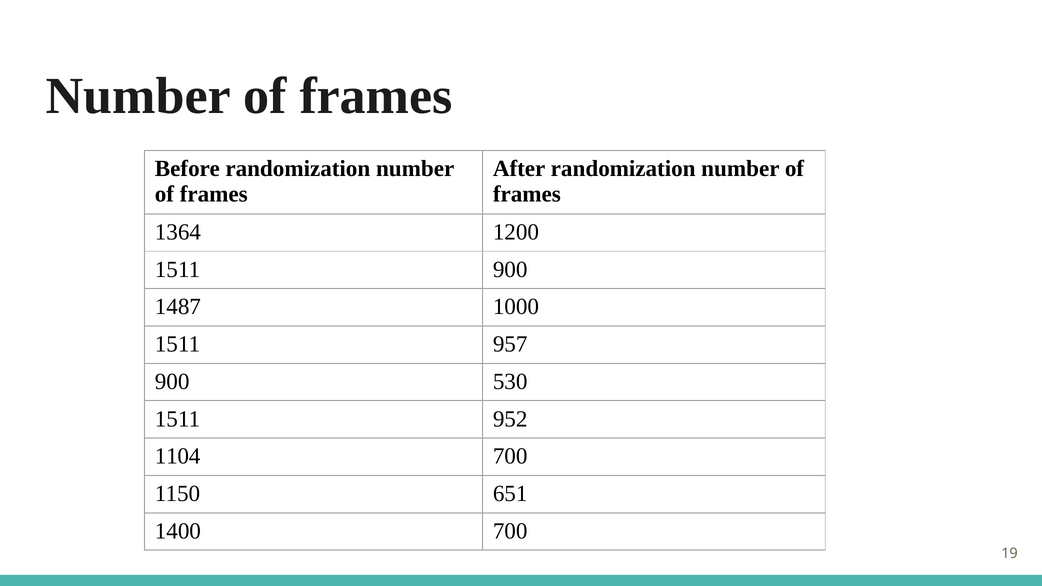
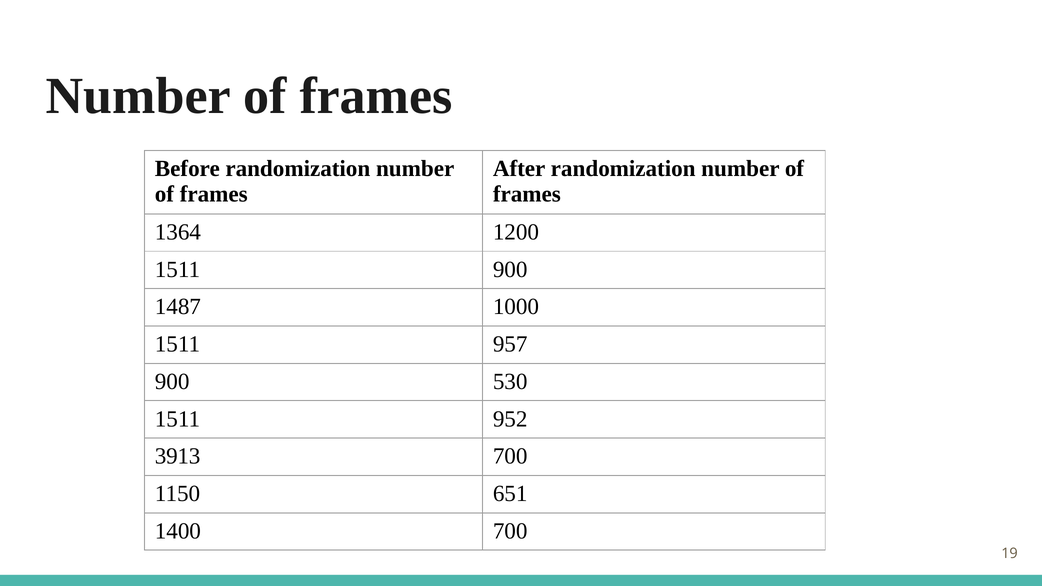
1104: 1104 -> 3913 (178, 456)
